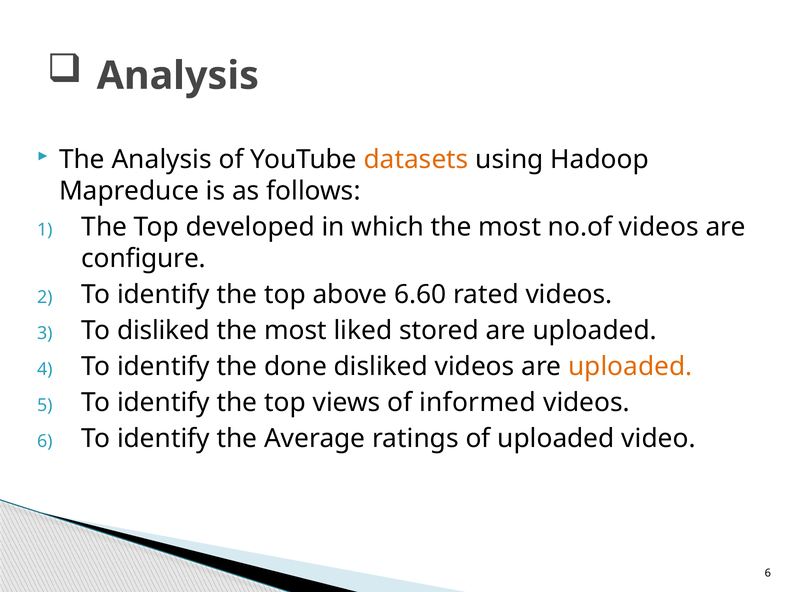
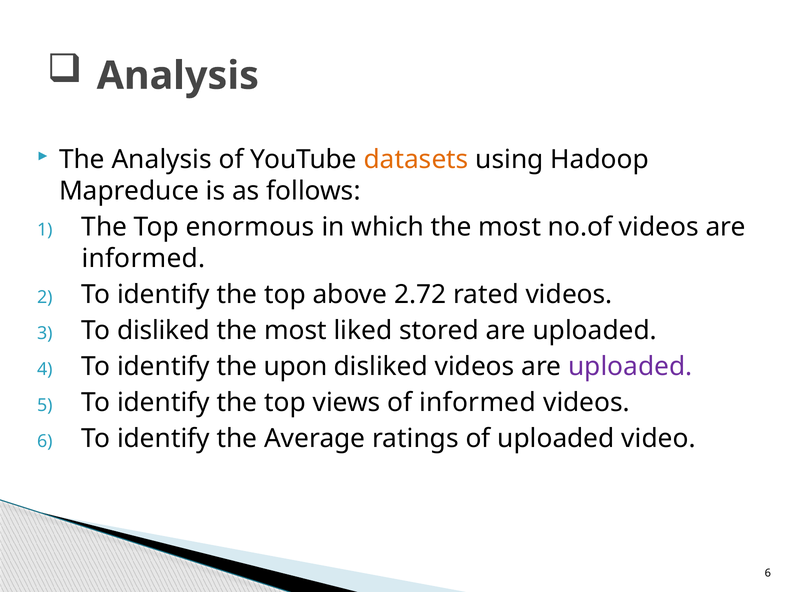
developed: developed -> enormous (250, 227)
configure: configure -> informed (143, 259)
6.60: 6.60 -> 2.72 (420, 295)
done: done -> upon (296, 367)
uploaded colour: orange -> purple (630, 367)
